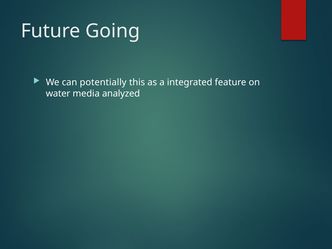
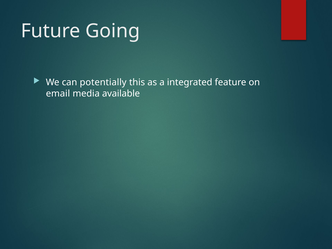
water: water -> email (58, 93)
analyzed: analyzed -> available (121, 93)
